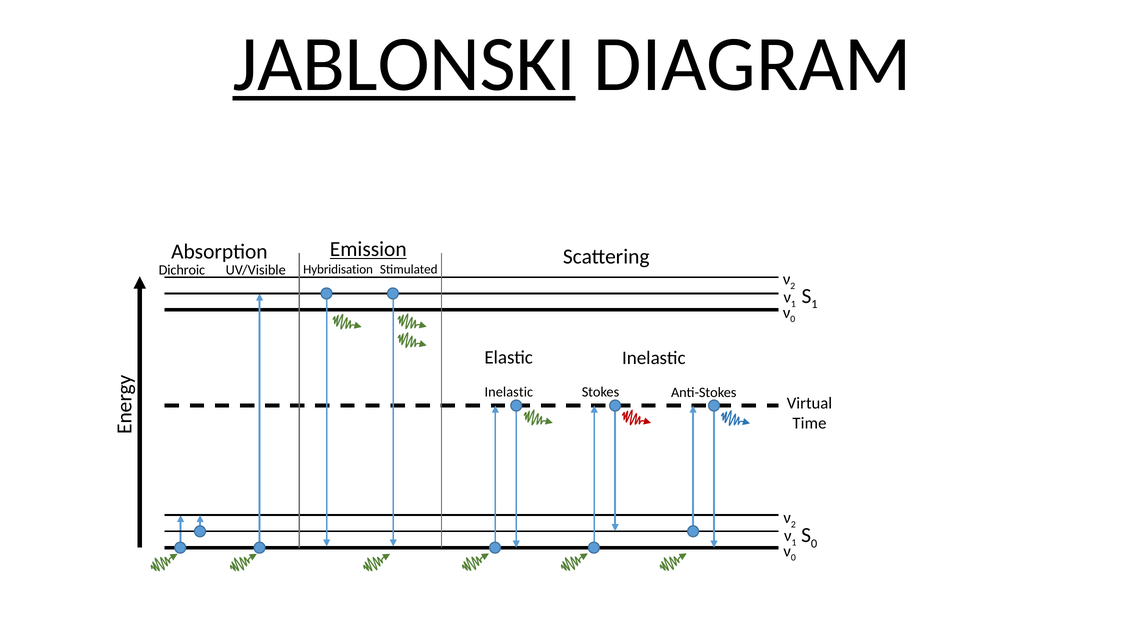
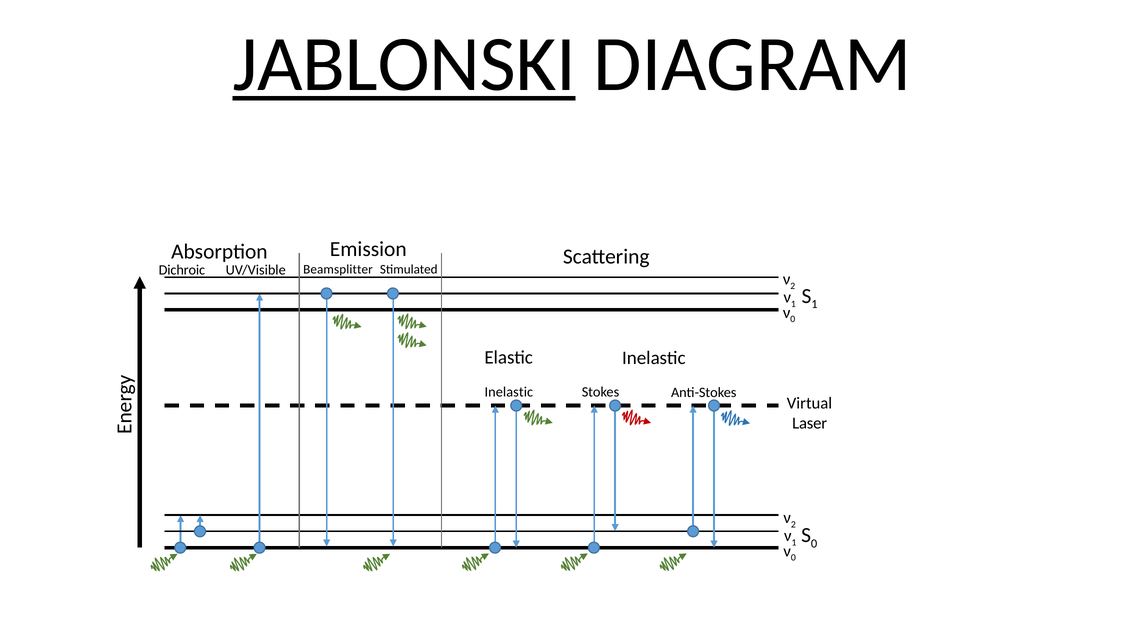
Emission underline: present -> none (368, 249)
Hybridisation: Hybridisation -> Beamsplitter (338, 270)
Time: Time -> Laser (810, 423)
